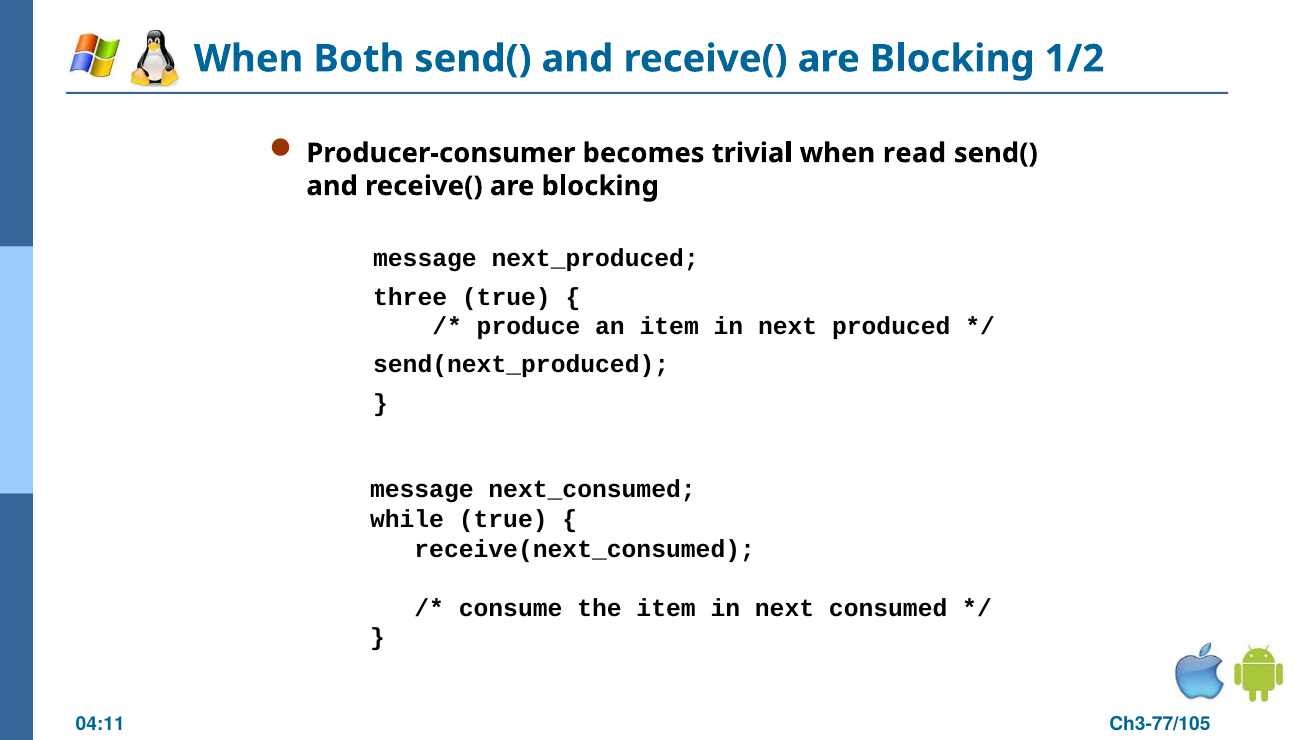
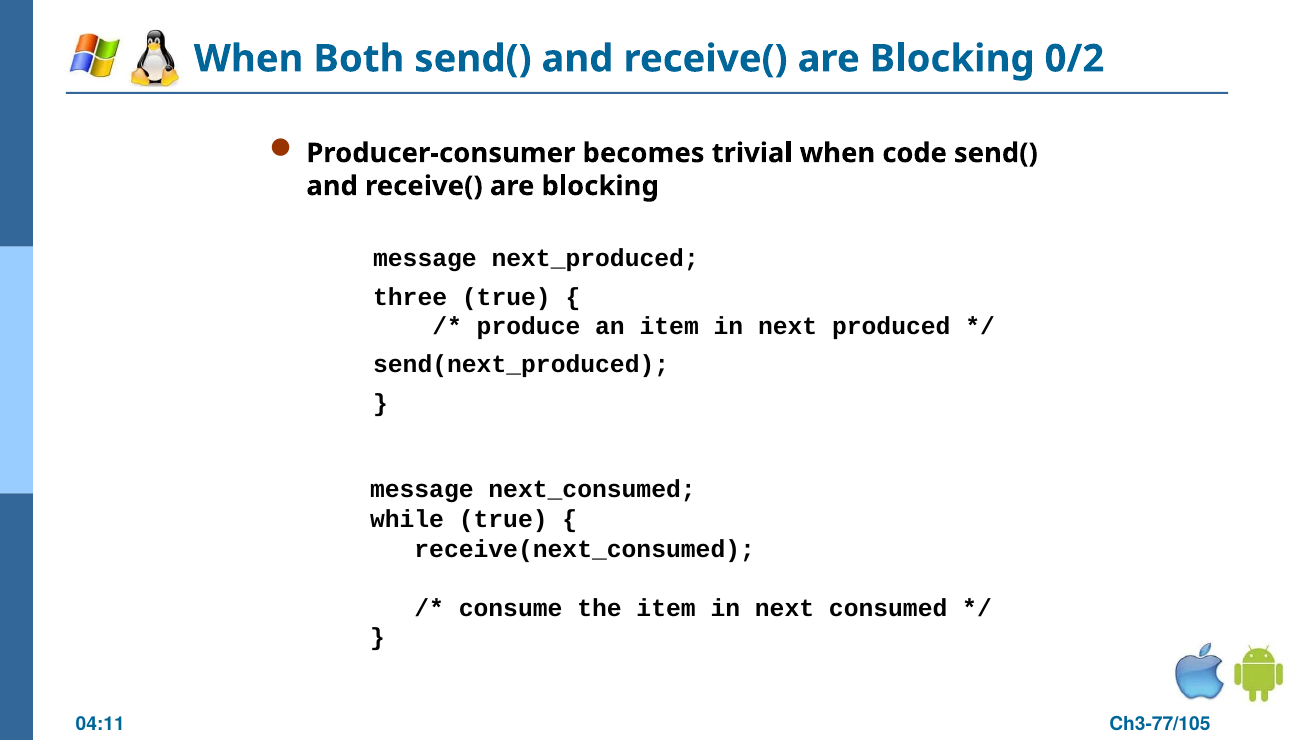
1/2: 1/2 -> 0/2 (1074, 59)
read: read -> code (915, 153)
